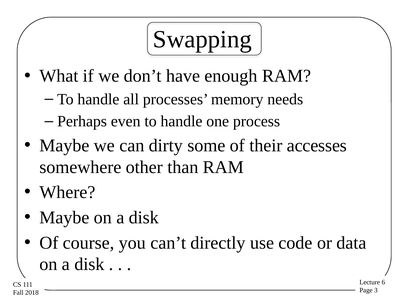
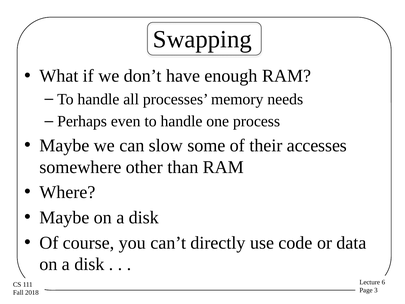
dirty: dirty -> slow (166, 145)
